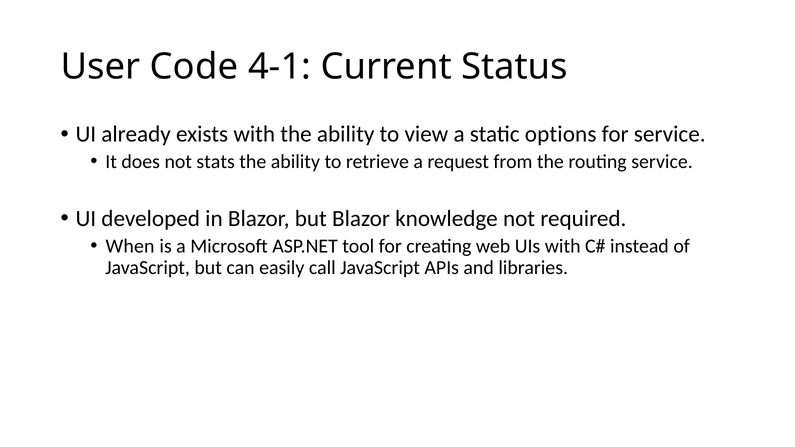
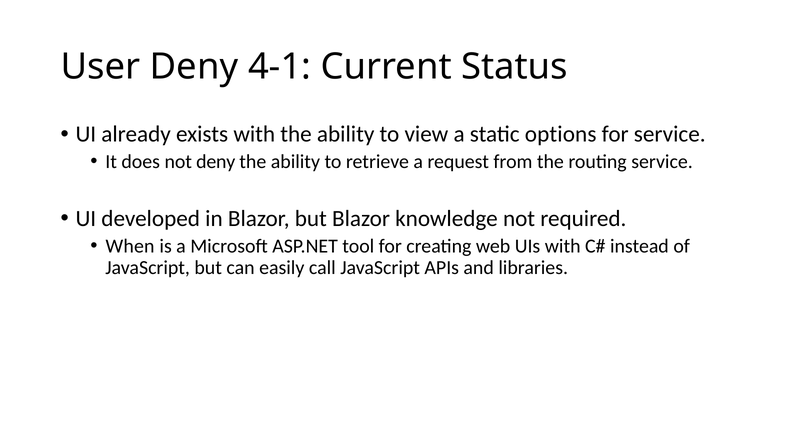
User Code: Code -> Deny (194, 67)
not stats: stats -> deny (216, 162)
